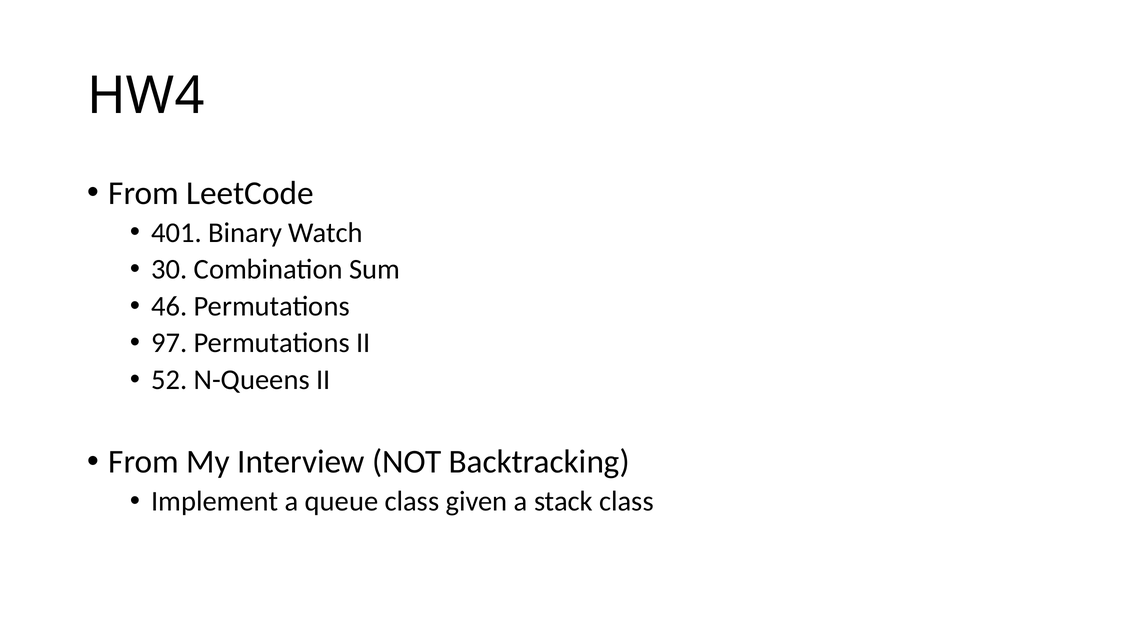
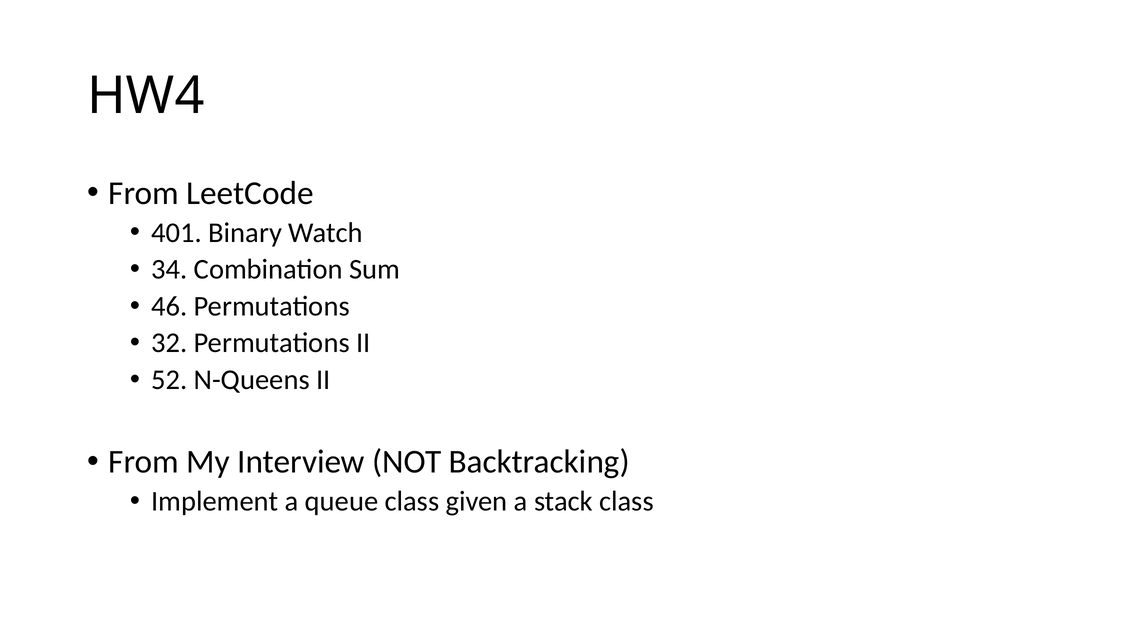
30: 30 -> 34 (169, 269)
97: 97 -> 32 (169, 343)
